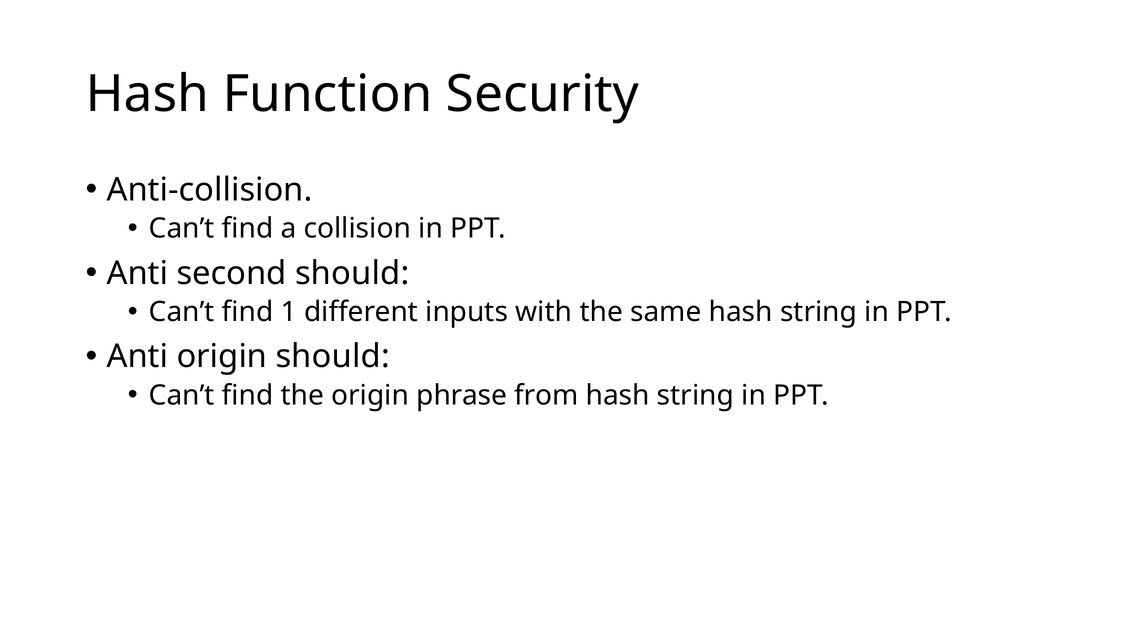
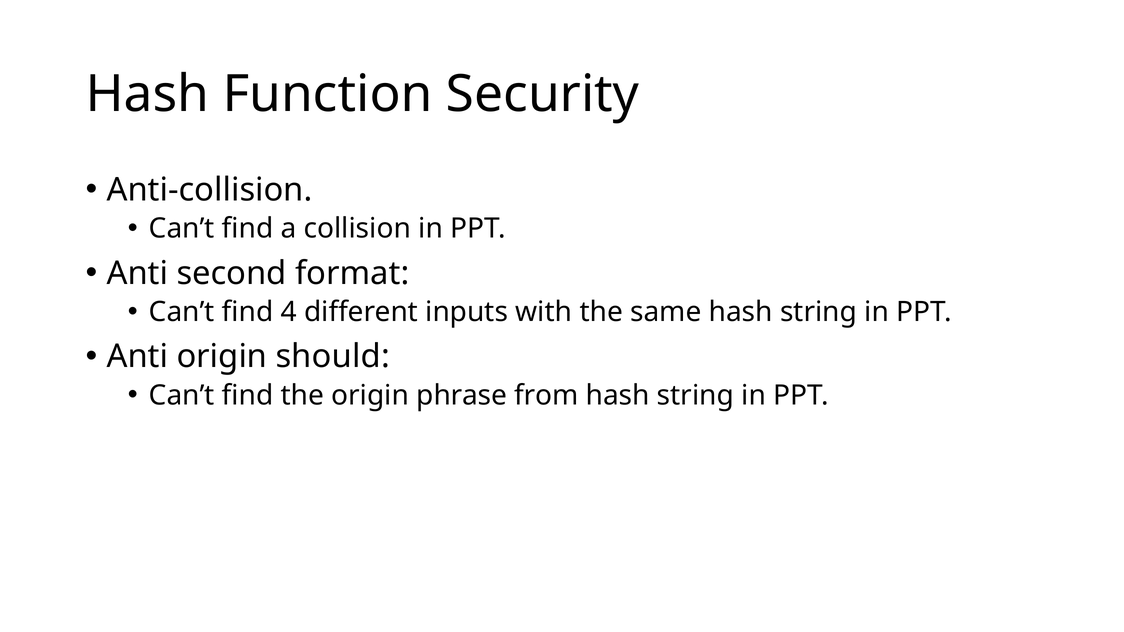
second should: should -> format (352, 273)
1: 1 -> 4 (289, 312)
